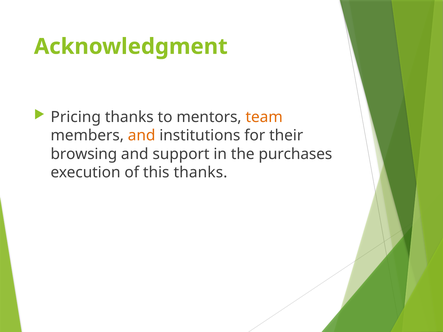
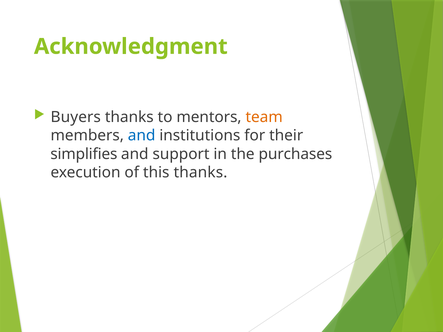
Pricing: Pricing -> Buyers (76, 117)
and colour: orange -> blue (142, 136)
browsing: browsing -> simplifies (84, 154)
